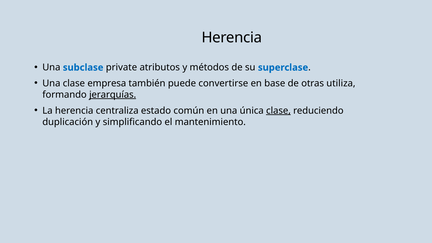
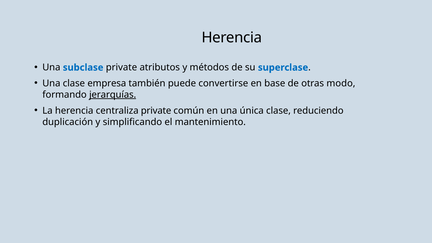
utiliza: utiliza -> modo (341, 83)
centraliza estado: estado -> private (156, 111)
clase underline: present -> none (278, 111)
